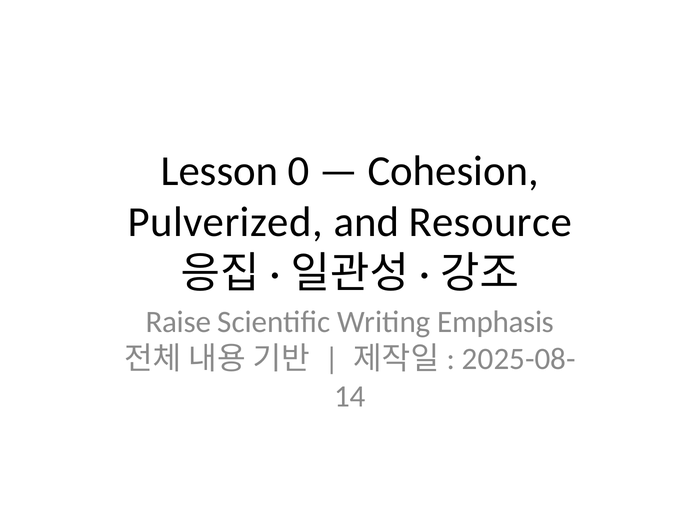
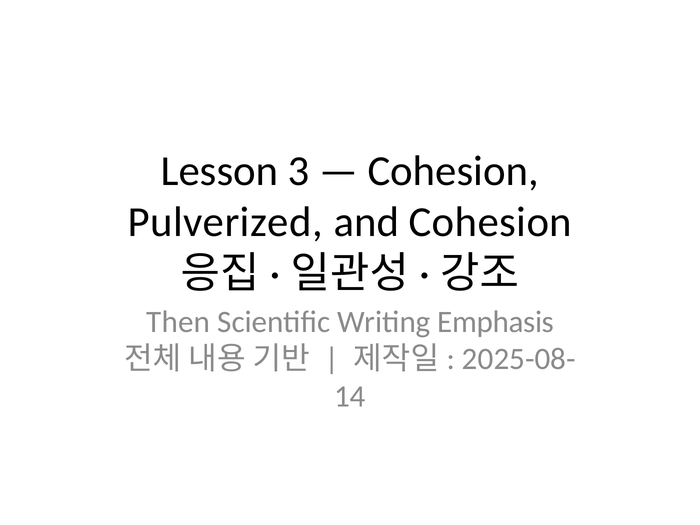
0: 0 -> 3 (299, 171)
and Resource: Resource -> Cohesion (490, 222)
Raise: Raise -> Then (178, 322)
